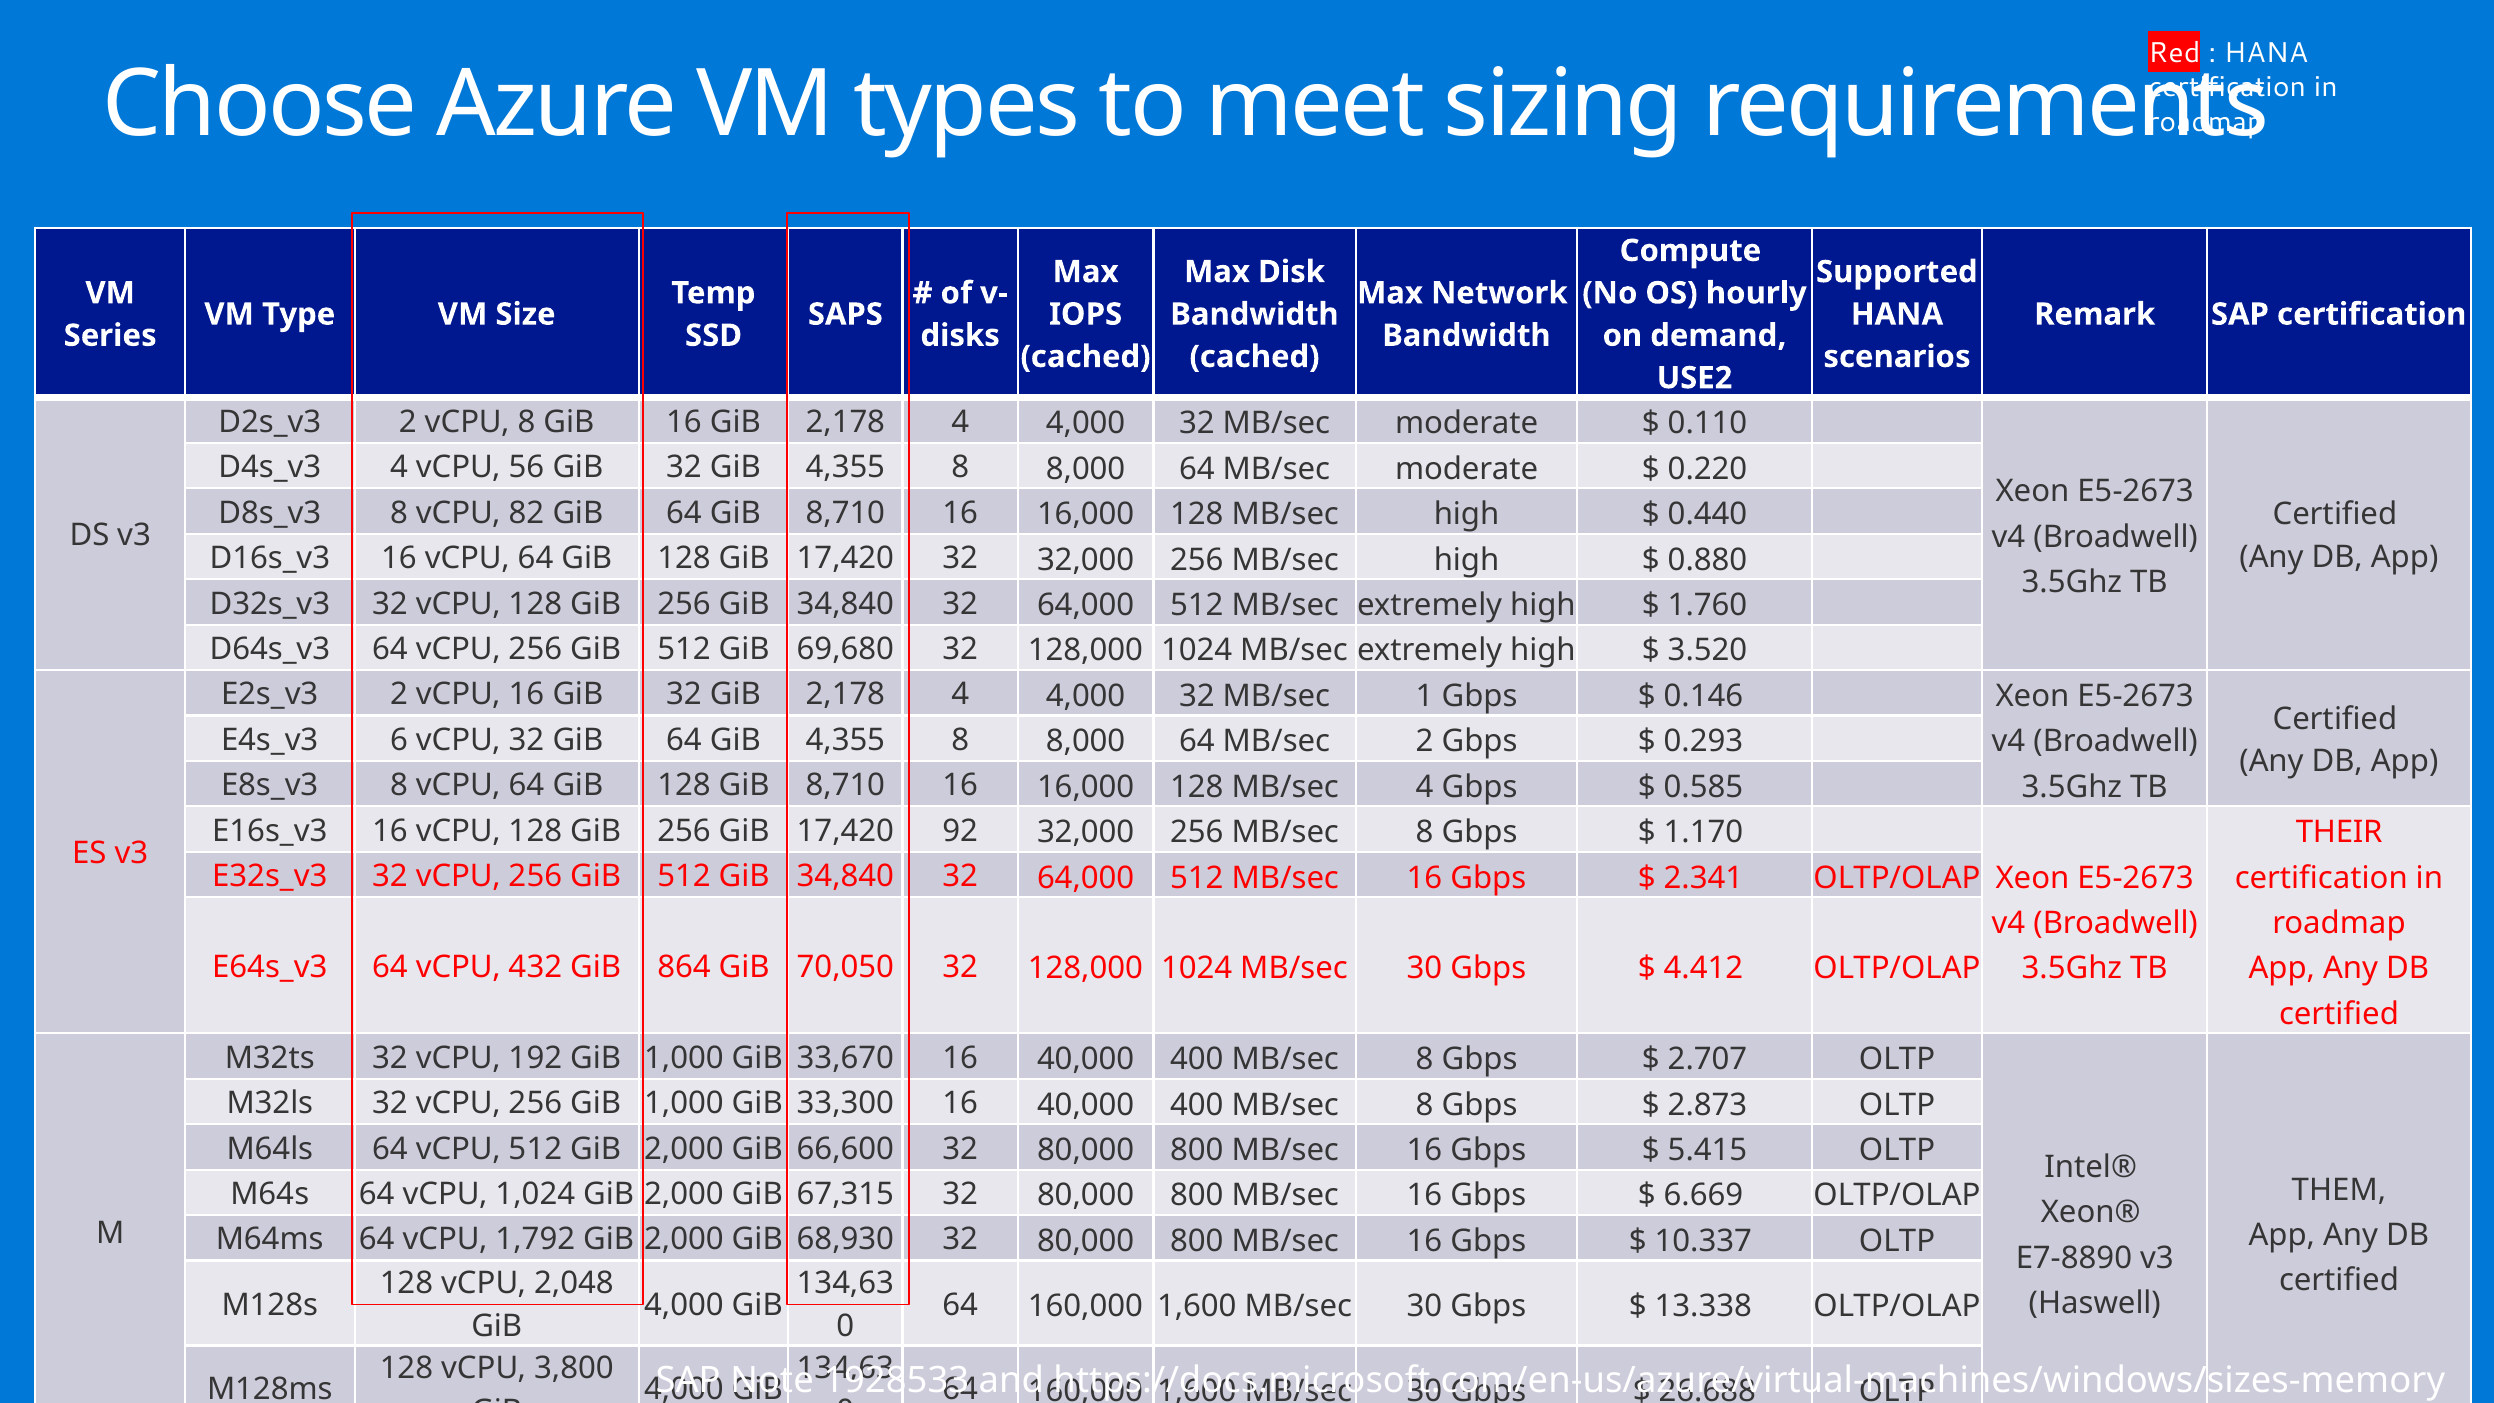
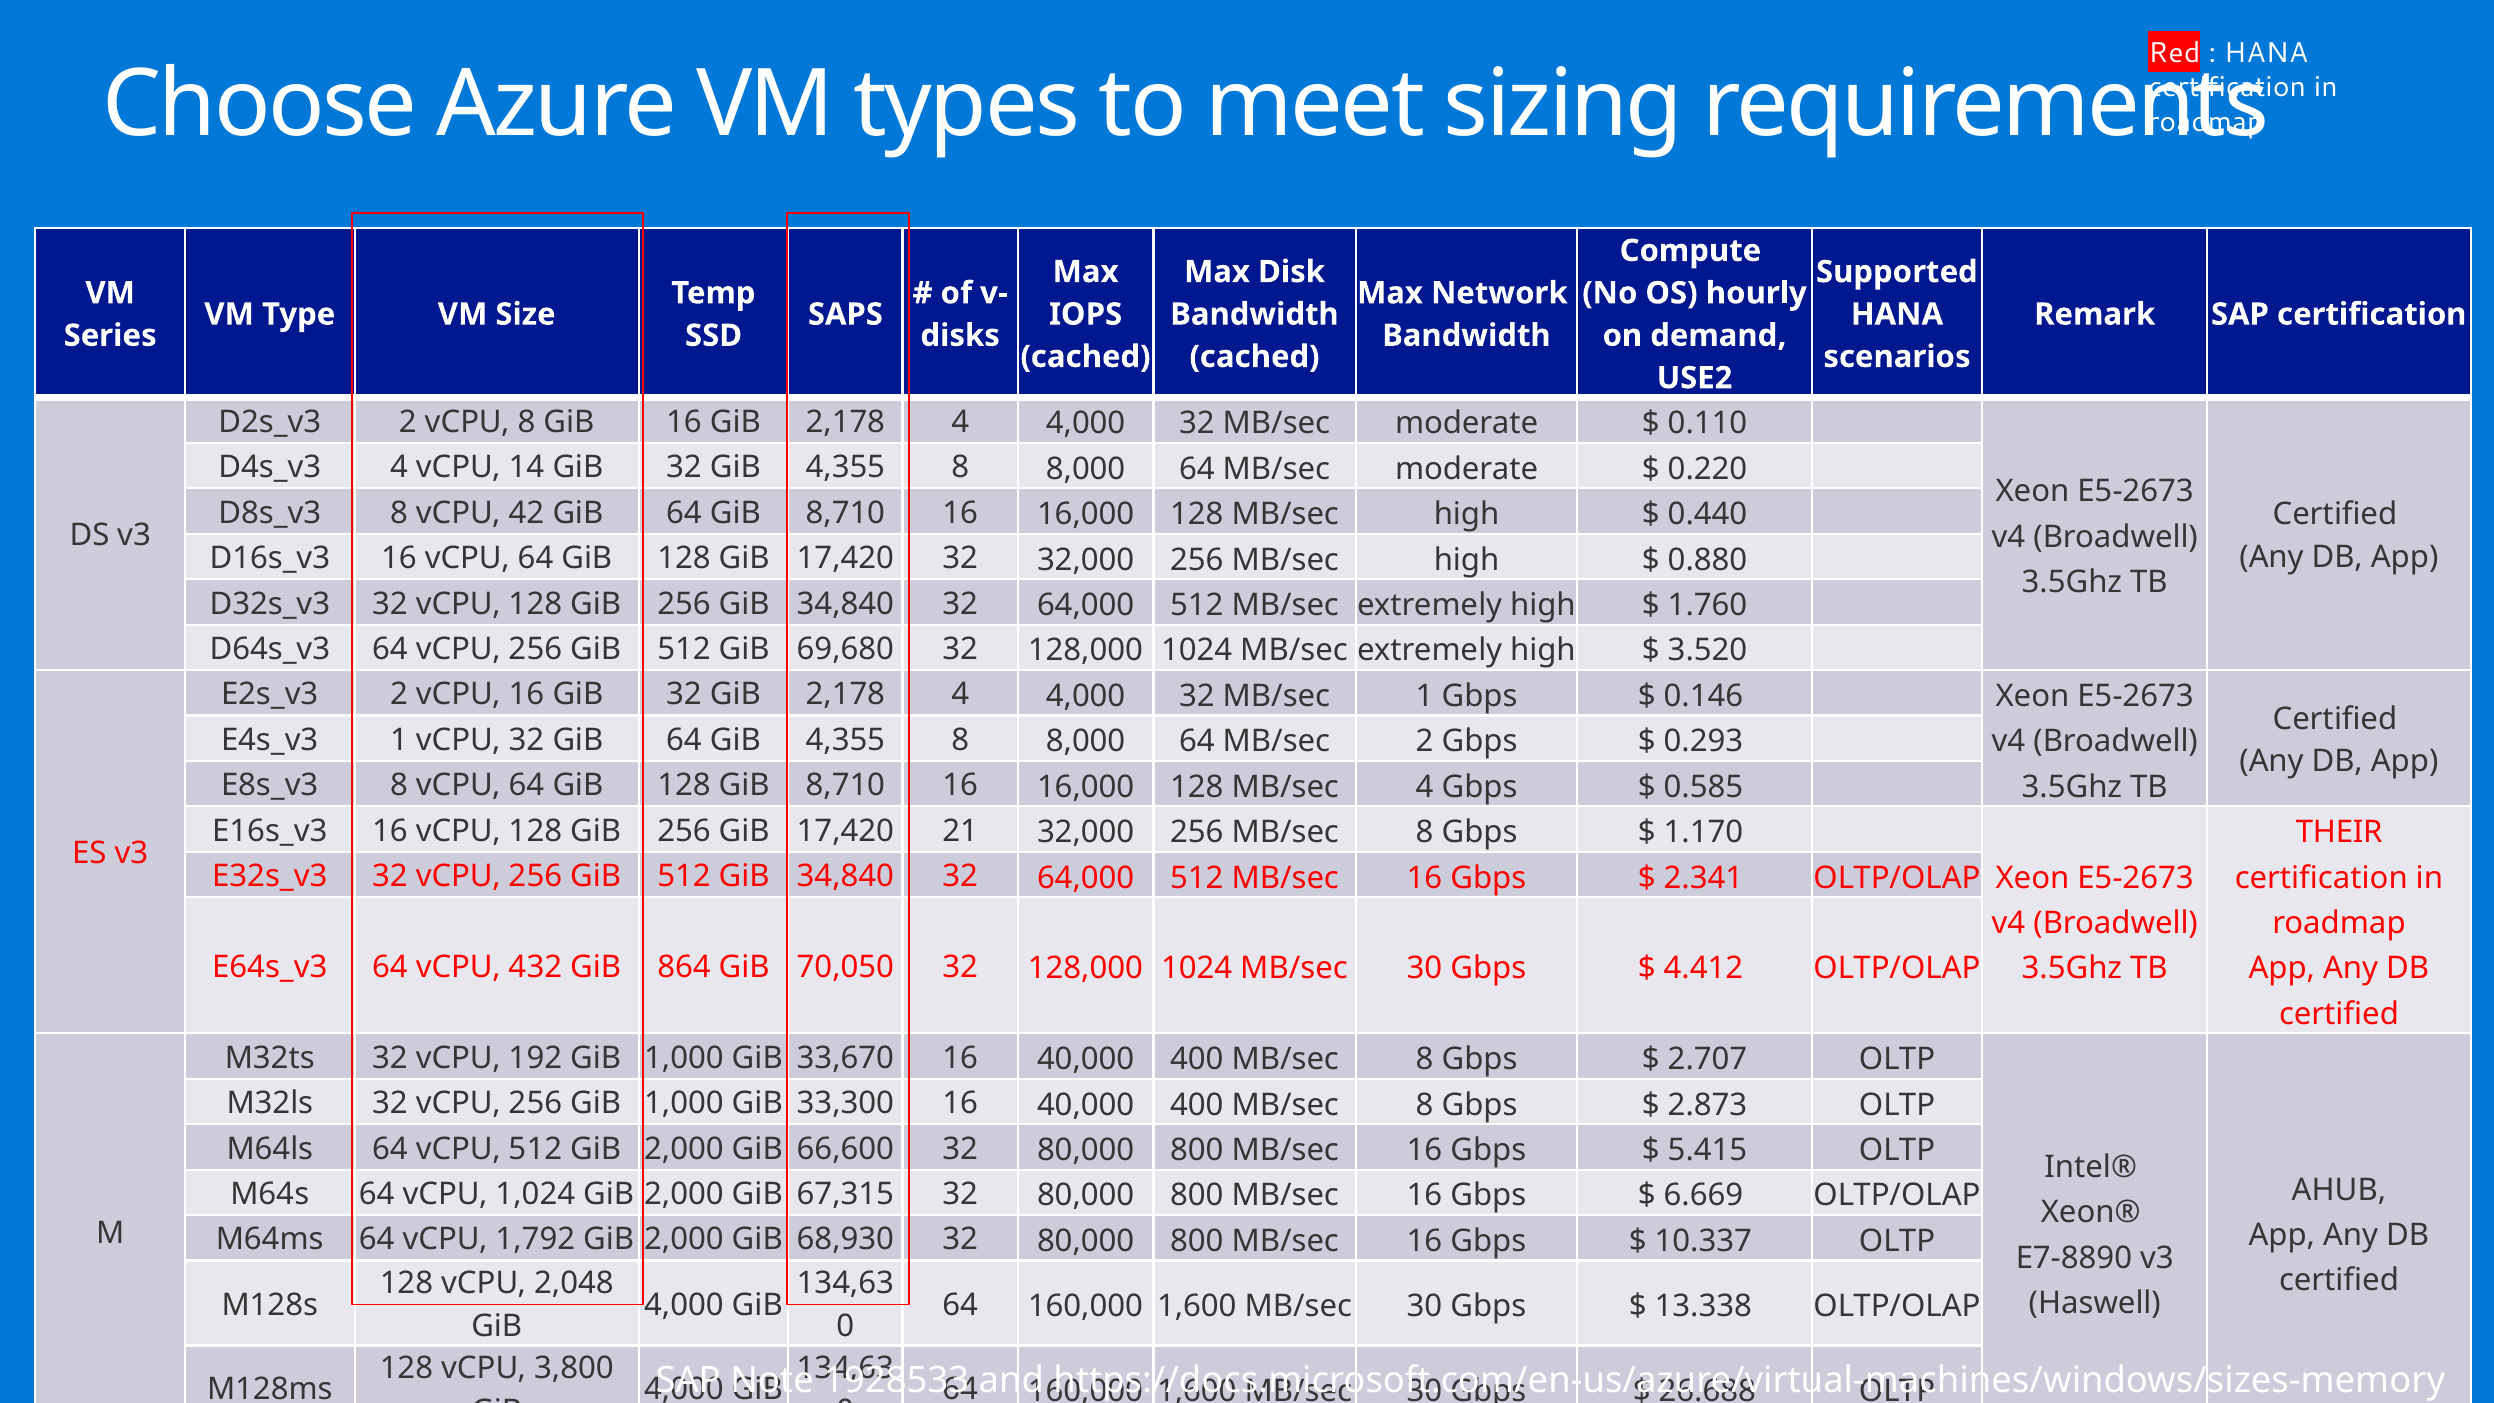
56: 56 -> 14 (526, 467)
82: 82 -> 42 (526, 513)
6: 6 -> 1 (399, 740)
92: 92 -> 21 (960, 831)
THEM: THEM -> AHUB (2339, 1190)
